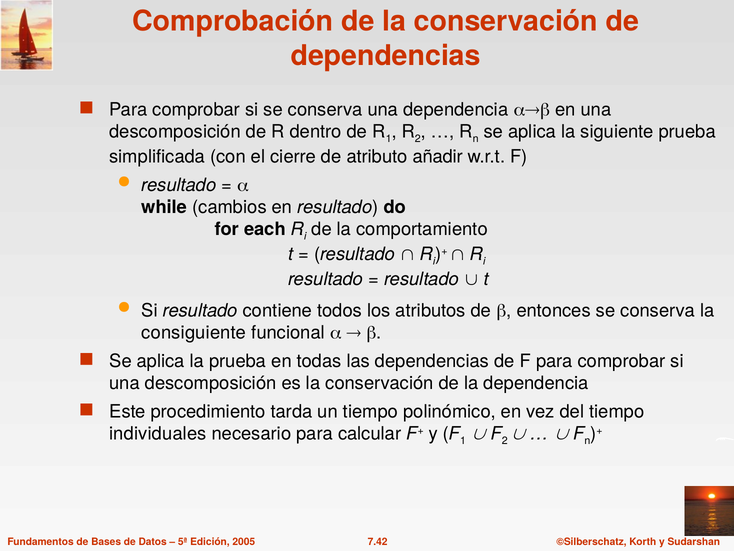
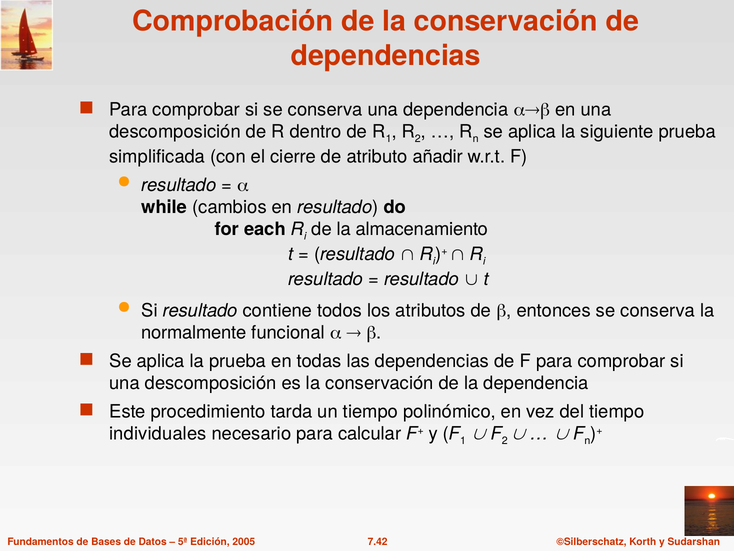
comportamiento: comportamiento -> almacenamiento (422, 229)
consiguiente: consiguiente -> normalmente (194, 332)
